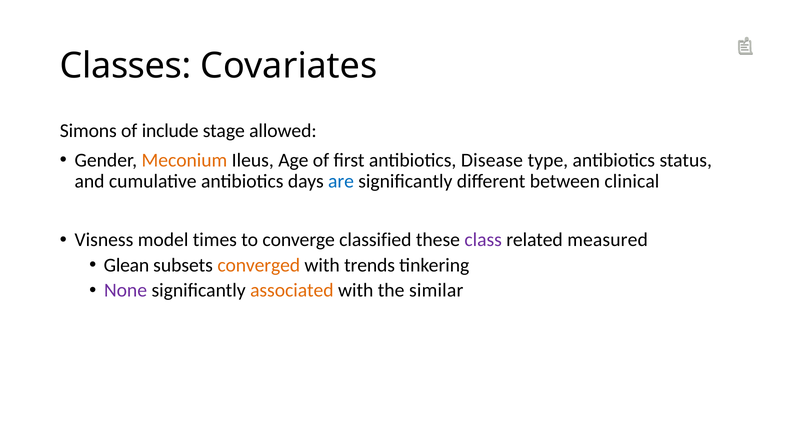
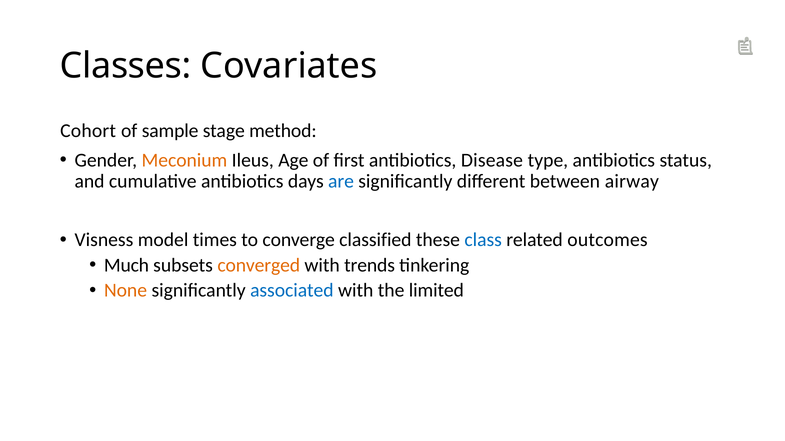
Simons: Simons -> Cohort (88, 131)
include: include -> sample (170, 131)
allowed: allowed -> method (283, 131)
clinical: clinical -> airway (632, 182)
class colour: purple -> blue (483, 240)
measured: measured -> outcomes (608, 240)
Glean: Glean -> Much (126, 266)
None colour: purple -> orange (126, 291)
associated colour: orange -> blue (292, 291)
similar: similar -> limited (436, 291)
